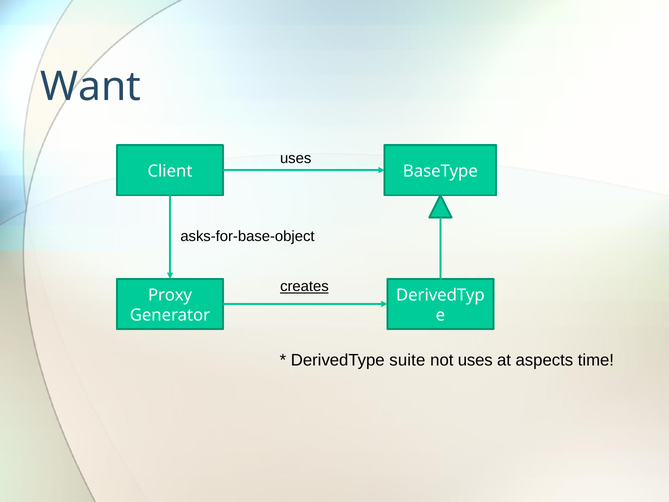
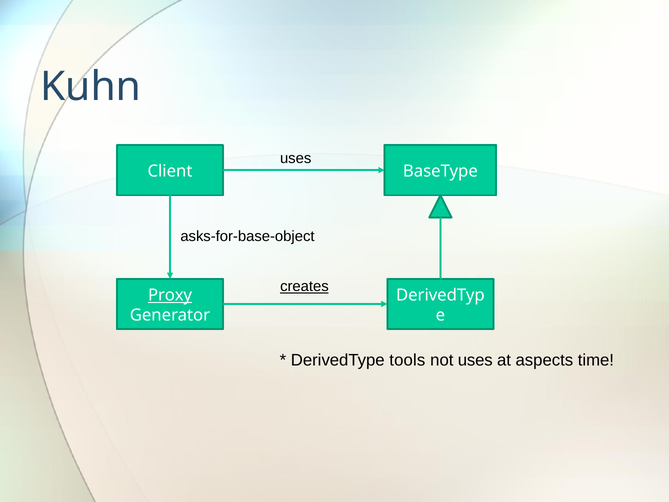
Want: Want -> Kuhn (91, 86)
Proxy underline: none -> present (170, 295)
suite: suite -> tools (407, 360)
